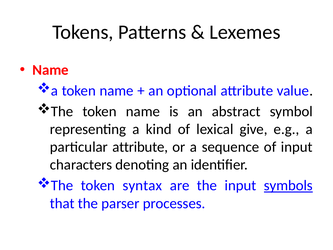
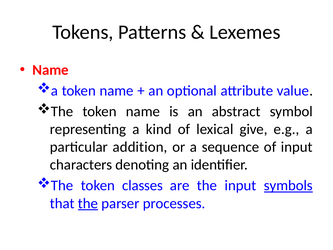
particular attribute: attribute -> addition (140, 147)
syntax: syntax -> classes (143, 185)
the underline: none -> present (88, 203)
